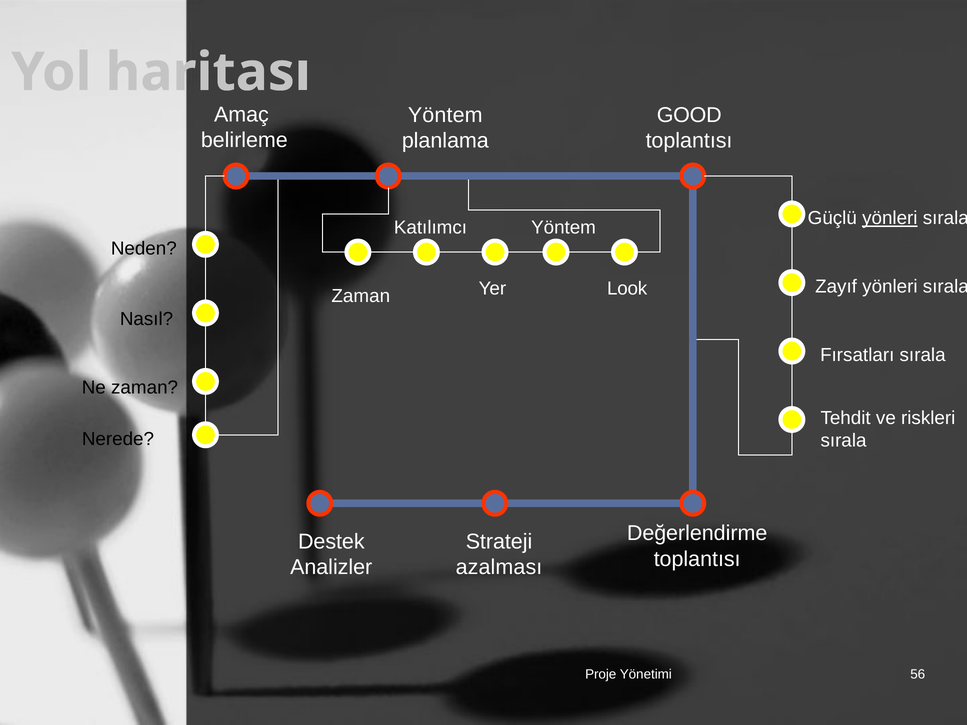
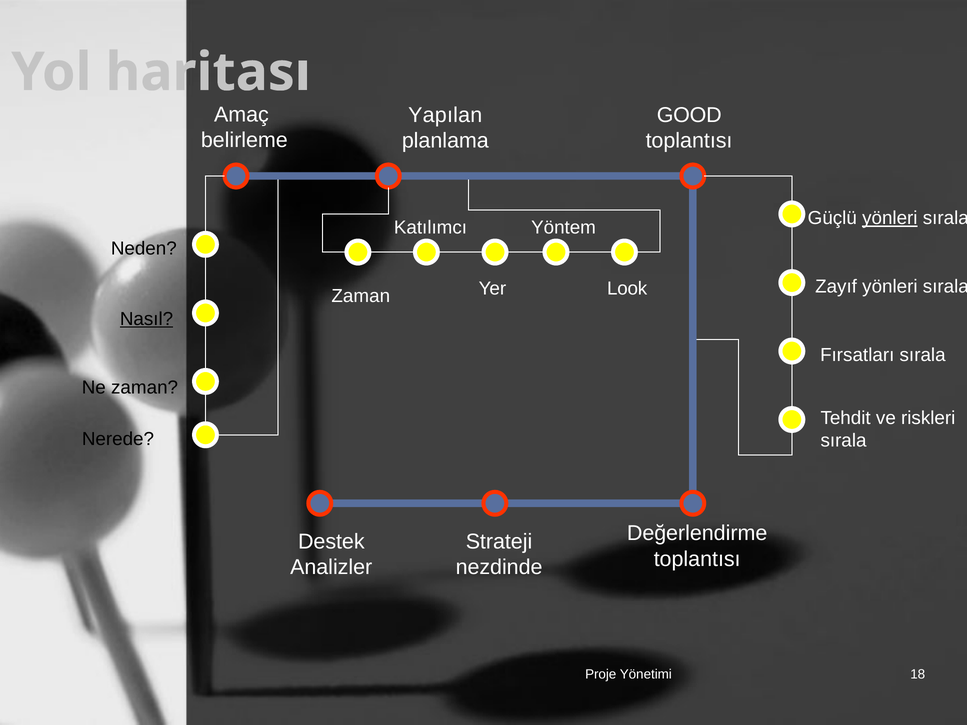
Yöntem: Yöntem -> Yapılan (445, 115)
Nasıl underline: none -> present (147, 319)
azalması: azalması -> nezdinde (499, 567)
56: 56 -> 18 (918, 675)
